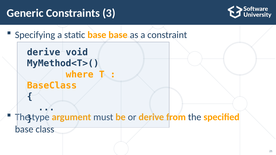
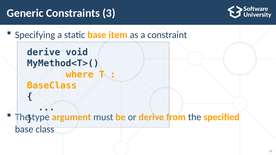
base base: base -> item (118, 35)
